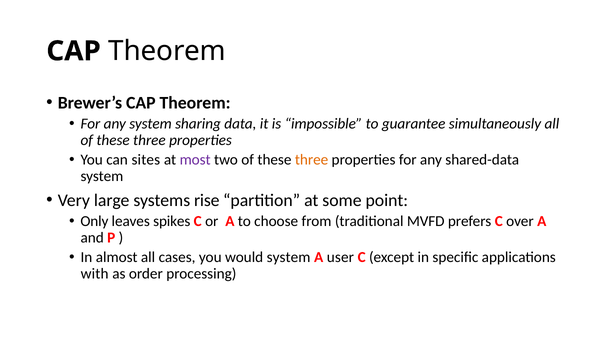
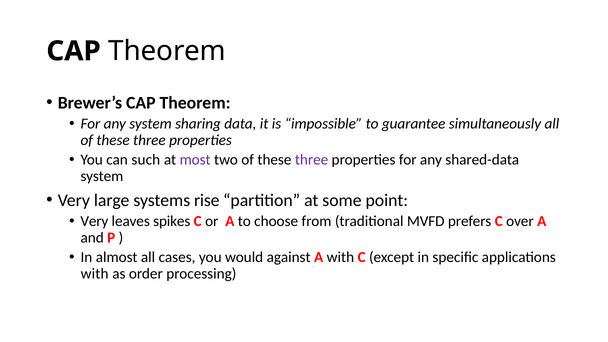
sites: sites -> such (146, 160)
three colour: orange -> purple (312, 160)
Only: Only -> Very (94, 221)
would system: system -> against (289, 257)
A user: user -> with (340, 257)
